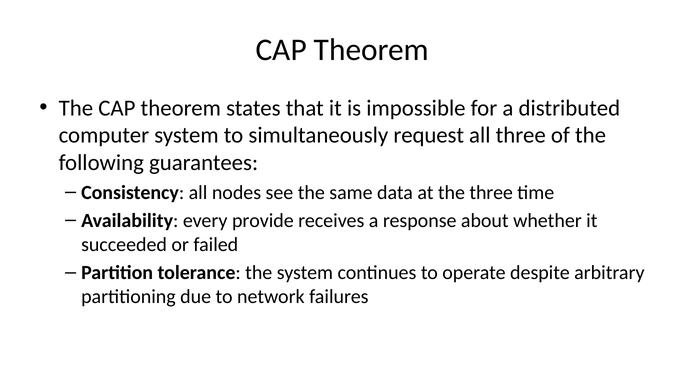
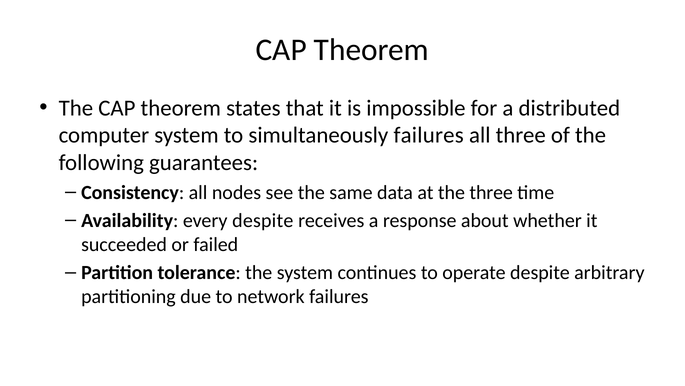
simultaneously request: request -> failures (429, 135)
every provide: provide -> despite (263, 220)
